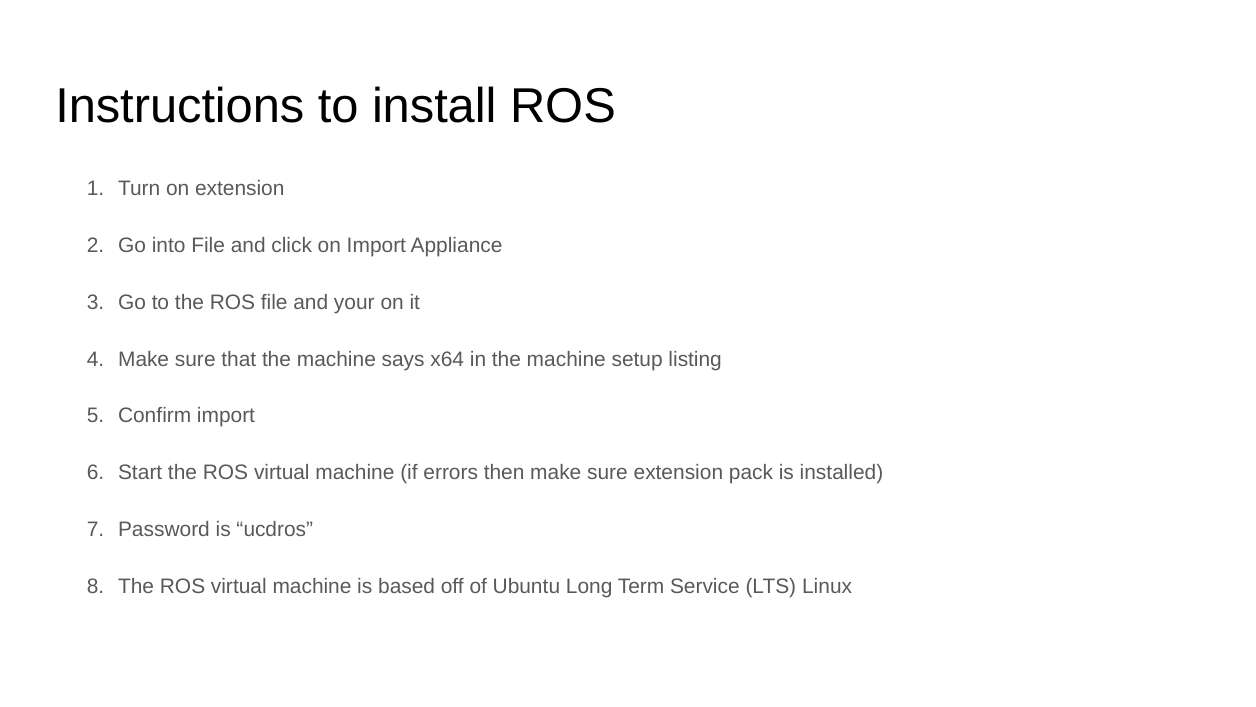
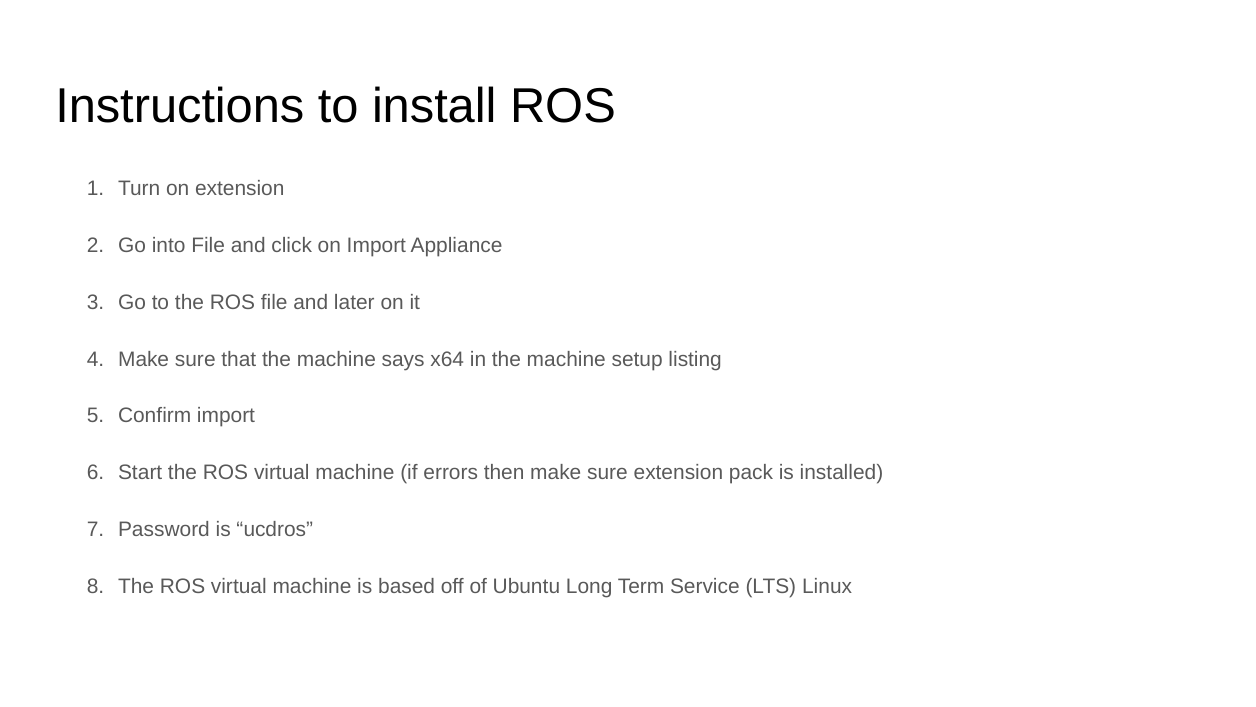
your: your -> later (354, 302)
